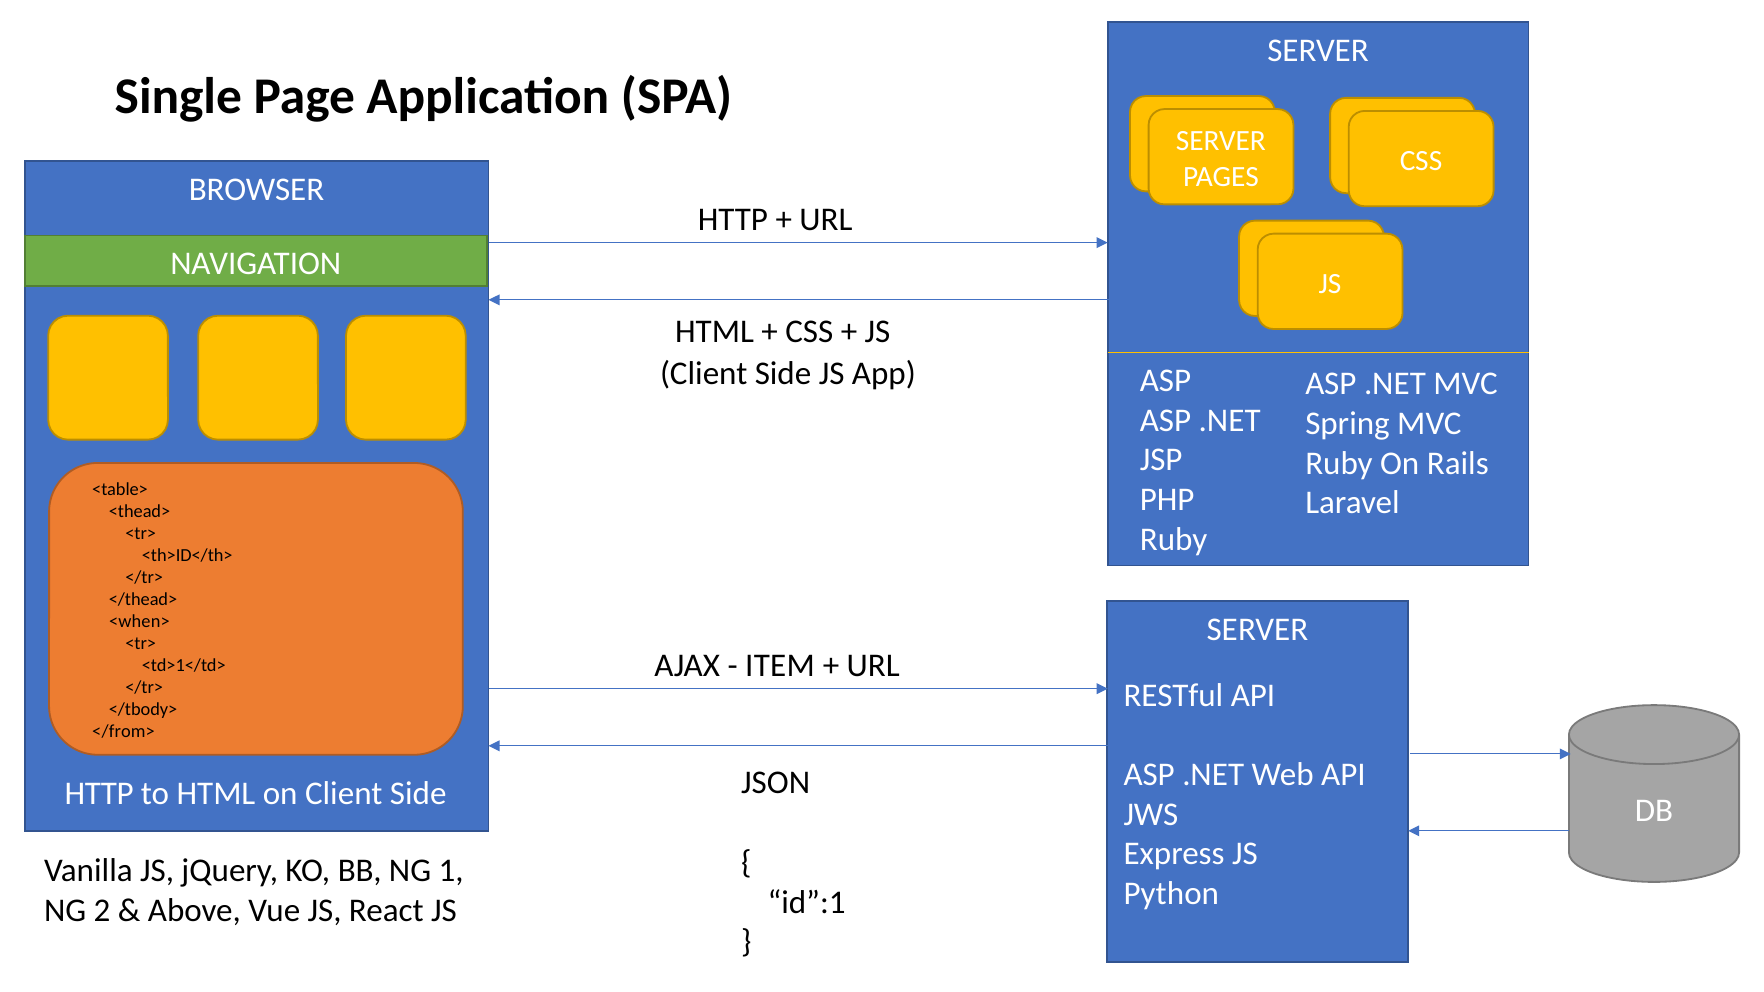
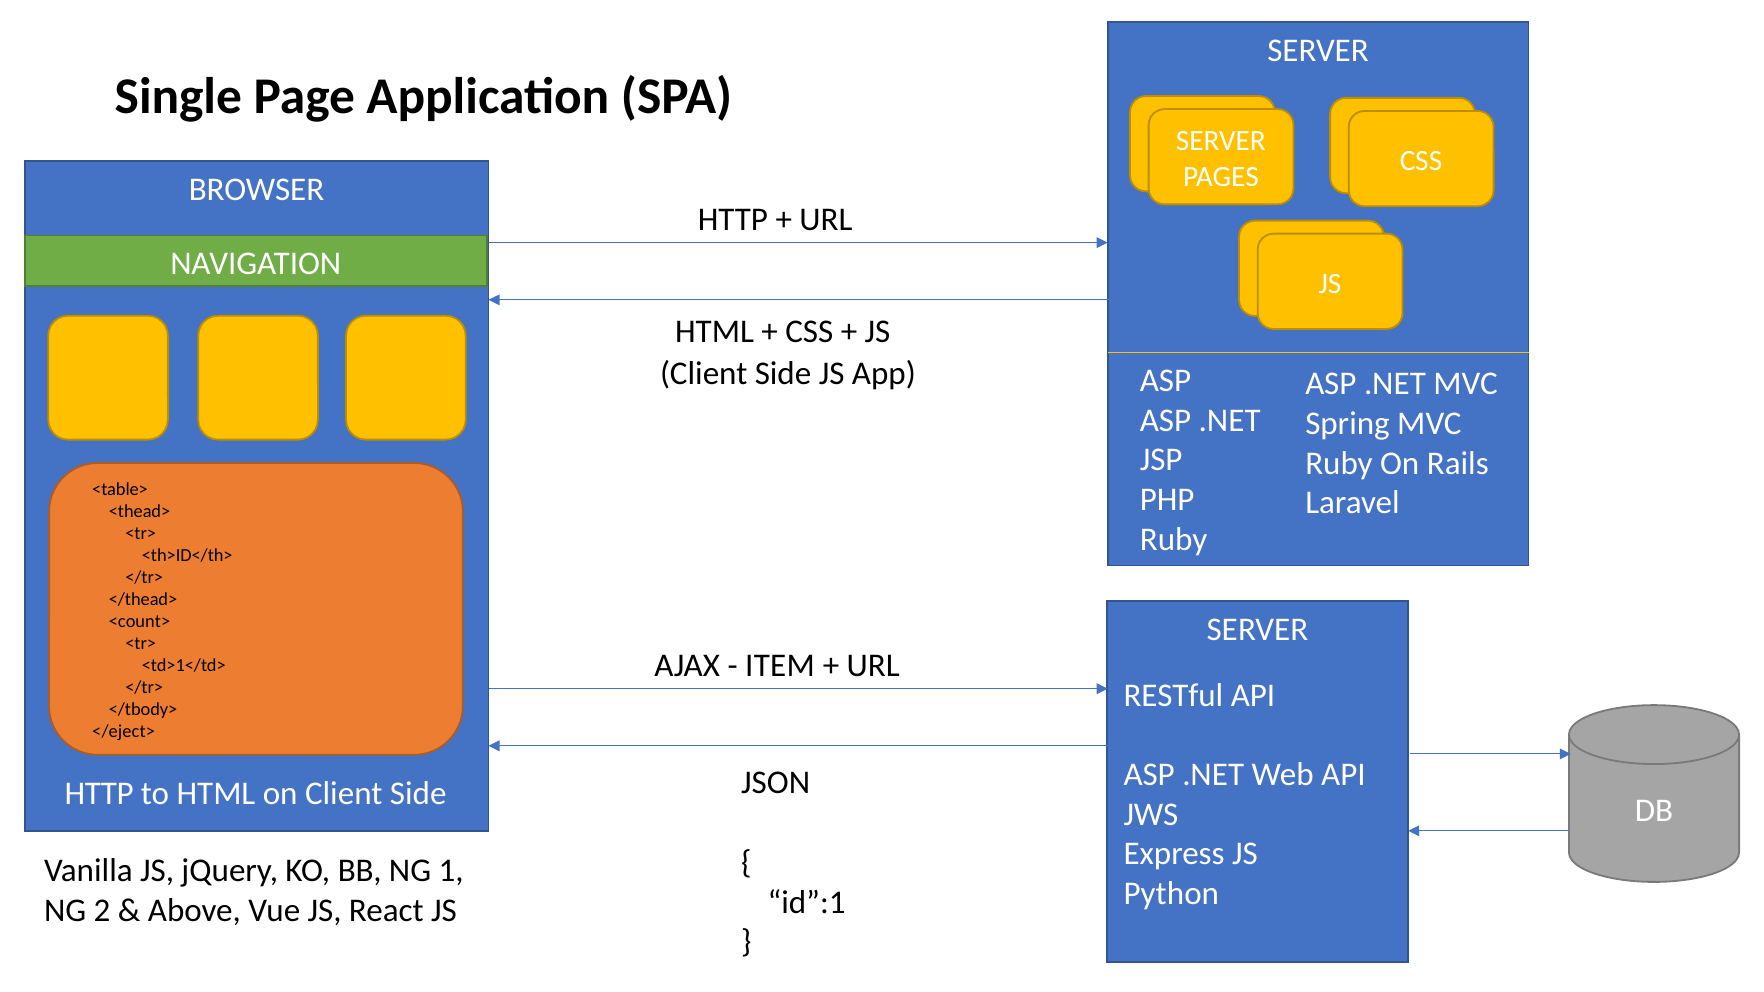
<when>: <when> -> <count> (139, 622)
</from>: </from> -> </eject> (124, 732)
